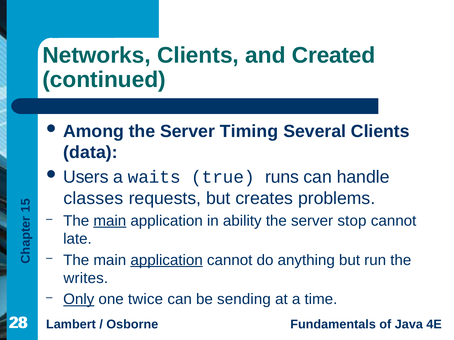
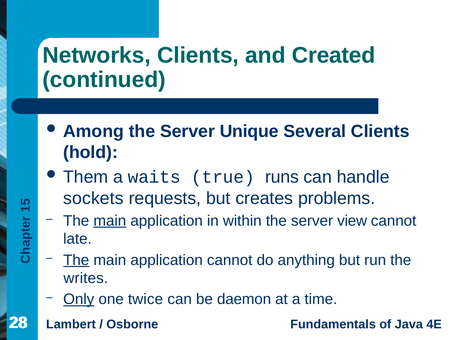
Timing: Timing -> Unique (249, 131)
data: data -> hold (91, 153)
Users: Users -> Them (86, 177)
classes: classes -> sockets (93, 199)
ability: ability -> within (242, 221)
stop: stop -> view (352, 221)
The underline: none -> present (76, 260)
application underline: present -> none (167, 260)
sending: sending -> daemon (244, 300)
